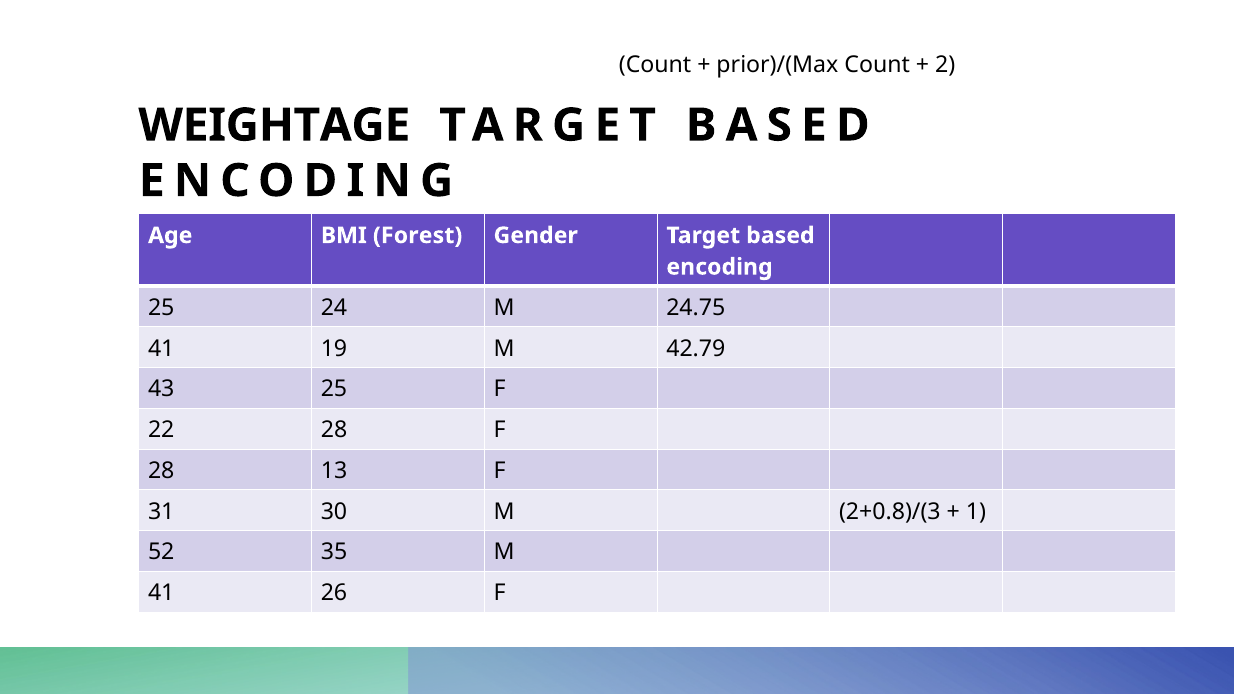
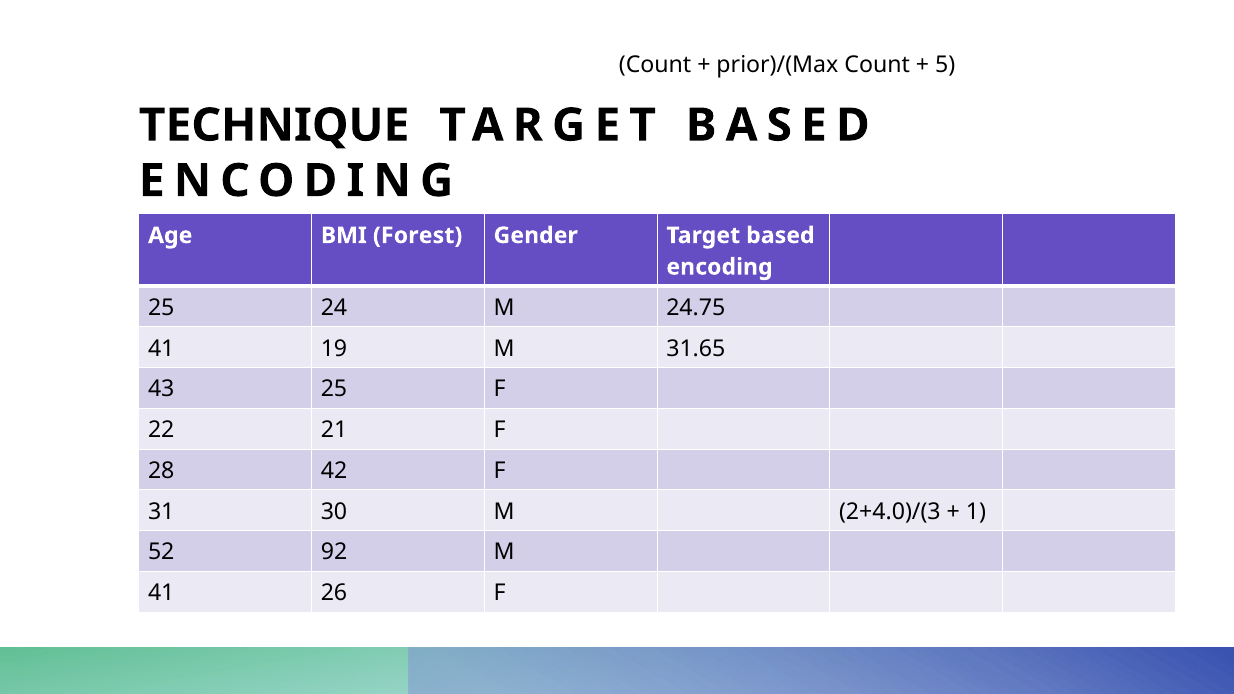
2: 2 -> 5 (945, 65)
WEIGHTAGE: WEIGHTAGE -> TECHNIQUE (274, 125)
42.79: 42.79 -> 31.65 (696, 349)
22 28: 28 -> 21 (334, 430)
13: 13 -> 42 (334, 471)
2+0.8)/(3: 2+0.8)/(3 -> 2+4.0)/(3 (890, 512)
35: 35 -> 92 (334, 552)
